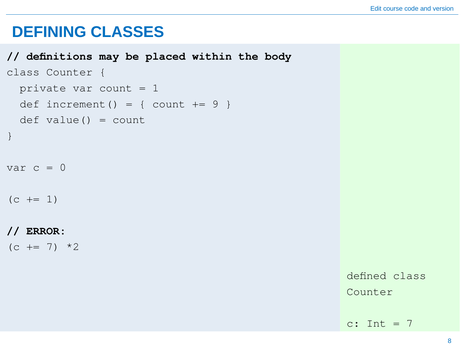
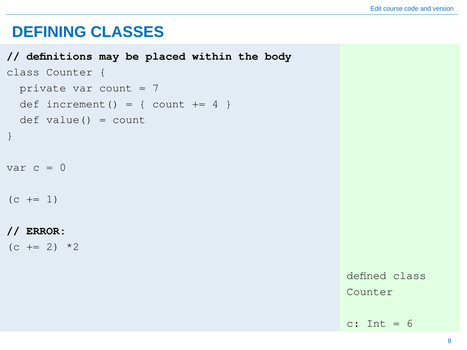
1: 1 -> 7 (156, 88)
9: 9 -> 4 (215, 104)
7: 7 -> 2 (53, 247)
7: 7 -> 6 (410, 323)
